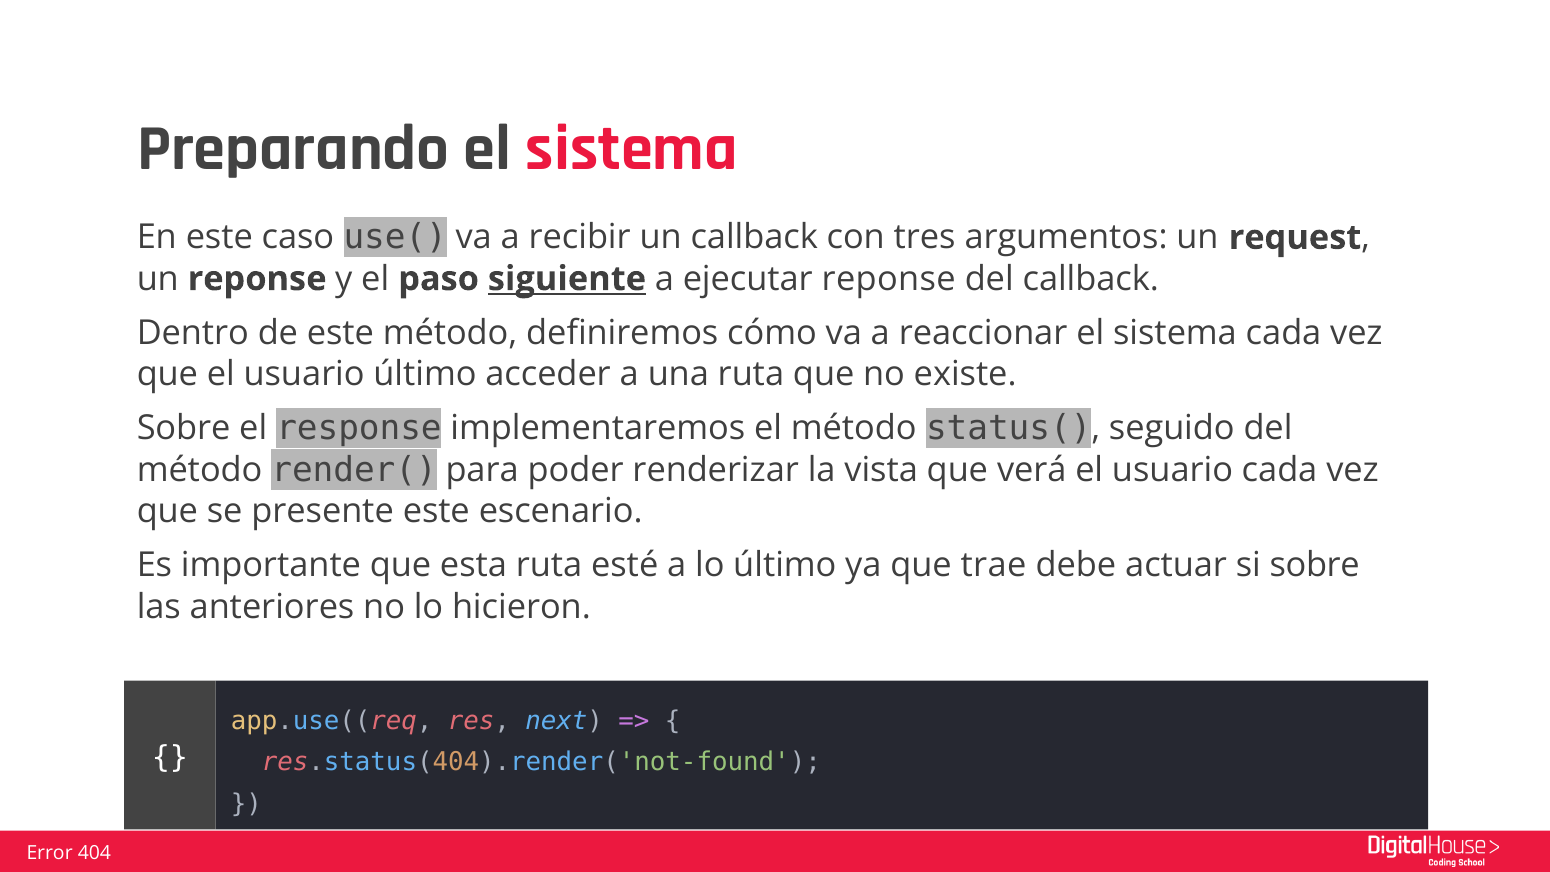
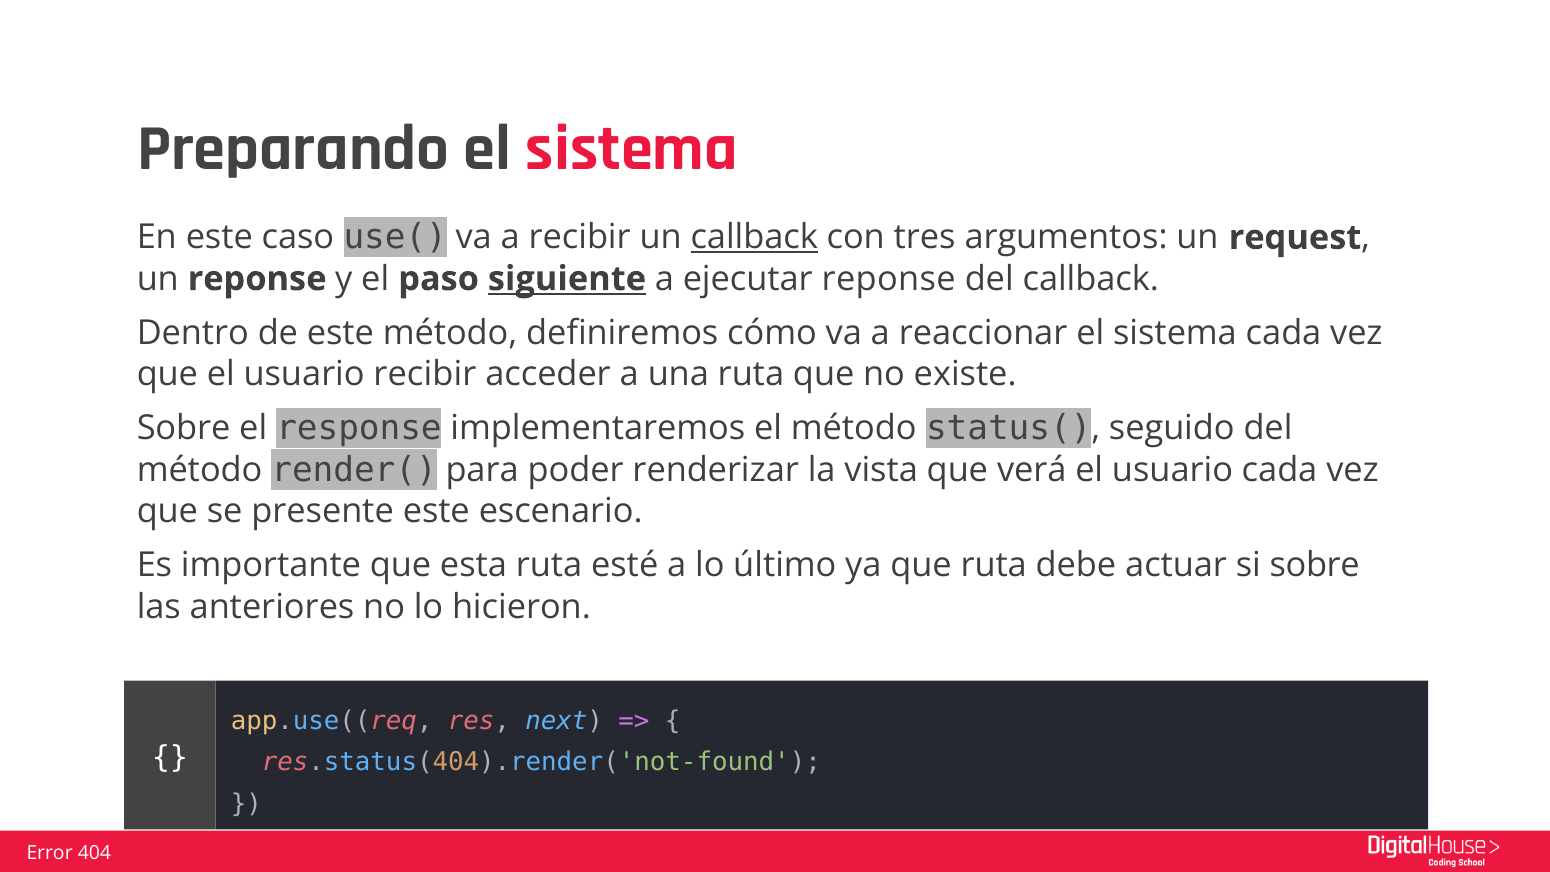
callback underline: none -> present (754, 237)
usuario último: último -> recibir (425, 374)
que trae: trae -> ruta (994, 565)
